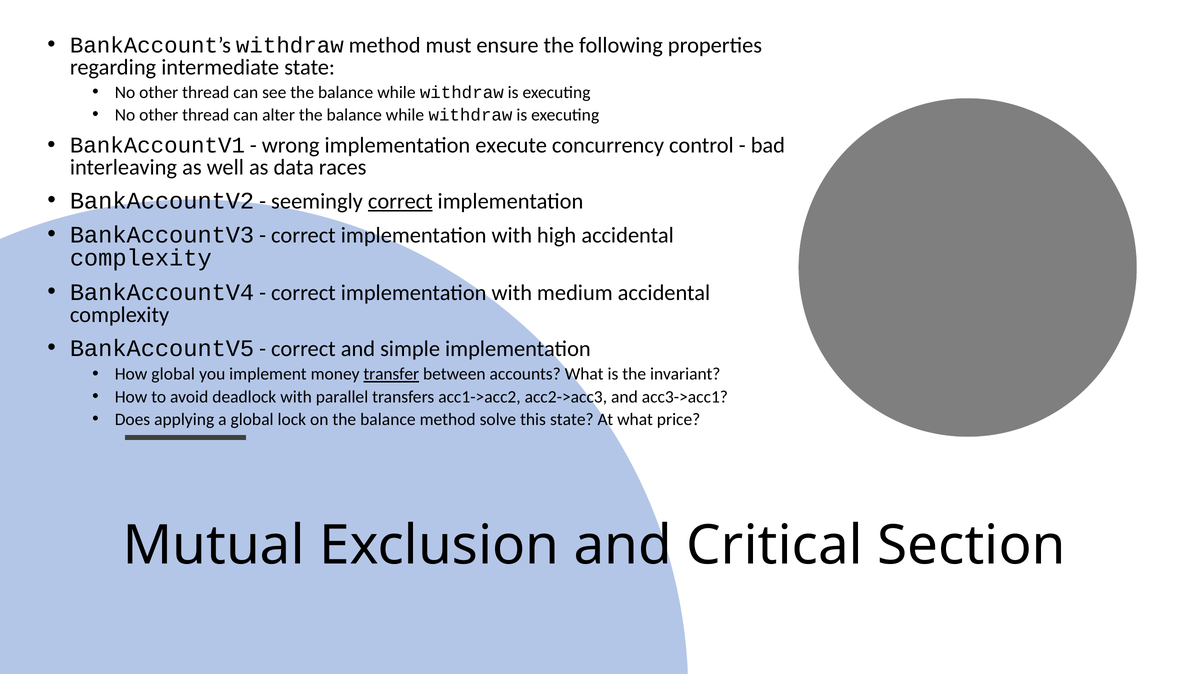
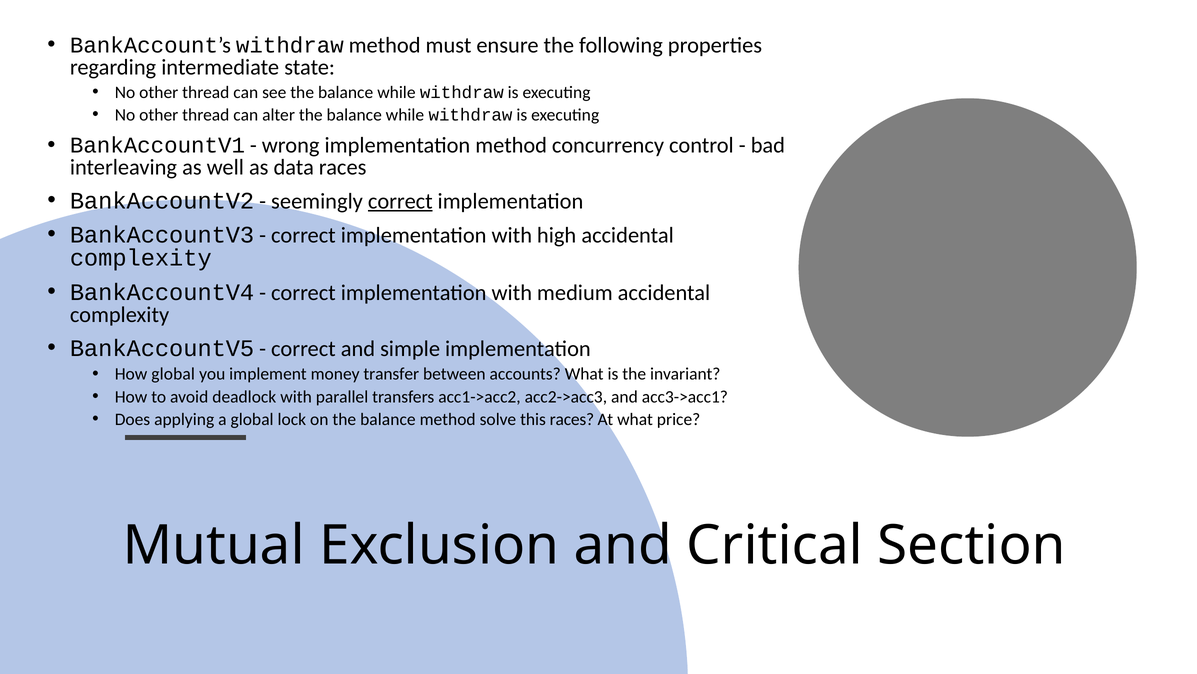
implementation execute: execute -> method (511, 145)
transfer underline: present -> none (391, 374)
this state: state -> races (572, 419)
